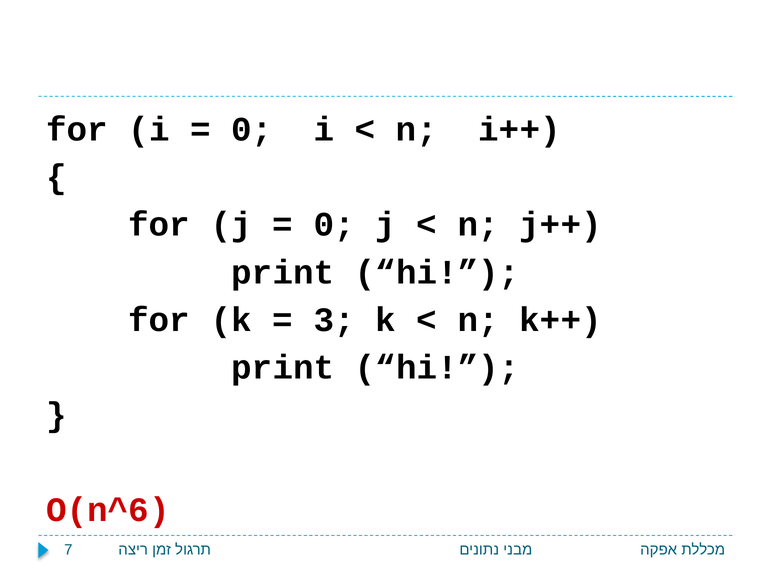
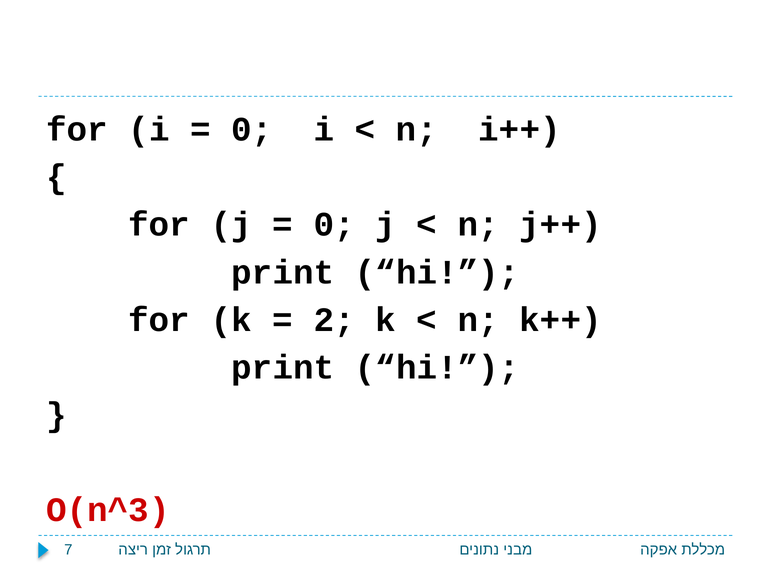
3: 3 -> 2 (334, 320)
O(n^6: O(n^6 -> O(n^3 (108, 510)
